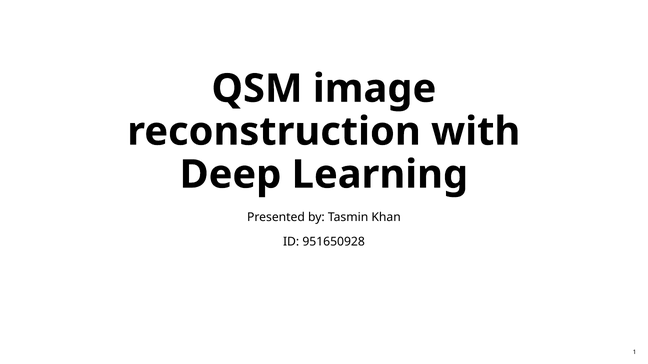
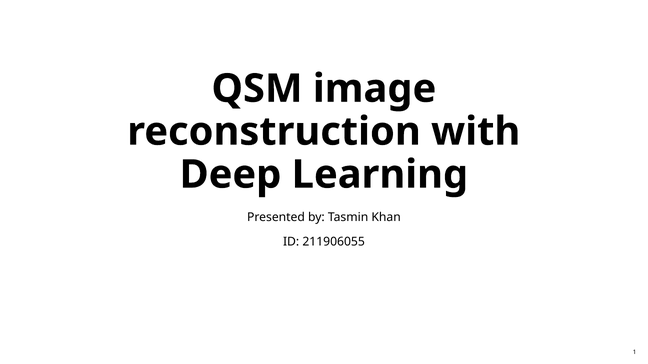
951650928: 951650928 -> 211906055 (334, 242)
